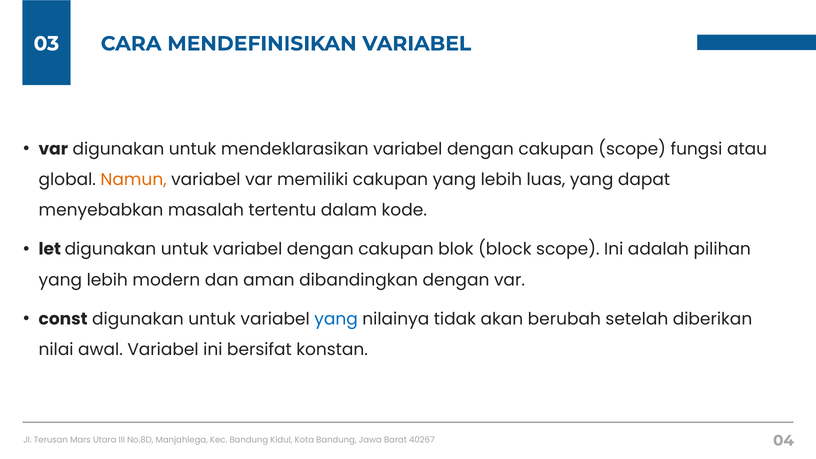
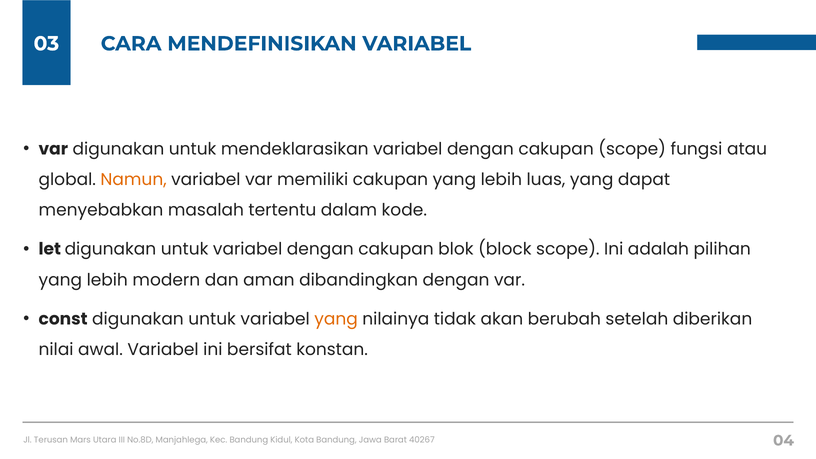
yang colour: blue -> orange (336, 319)
